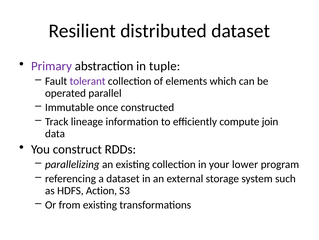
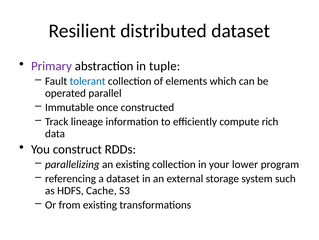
tolerant colour: purple -> blue (88, 81)
join: join -> rich (270, 121)
Action: Action -> Cache (101, 190)
